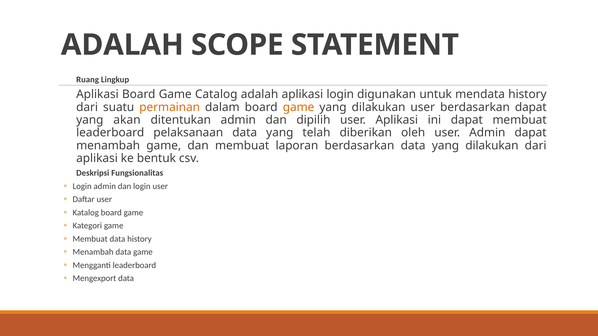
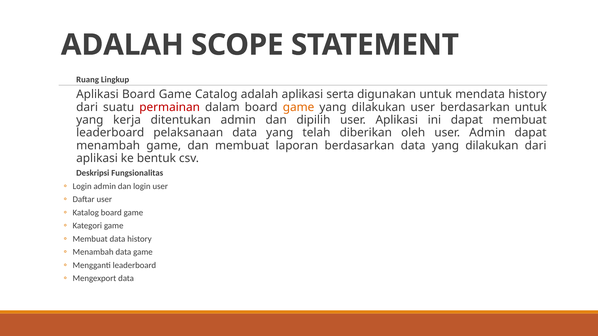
aplikasi login: login -> serta (340, 95)
permainan colour: orange -> red (170, 107)
berdasarkan dapat: dapat -> untuk (531, 107)
akan: akan -> kerja (127, 120)
